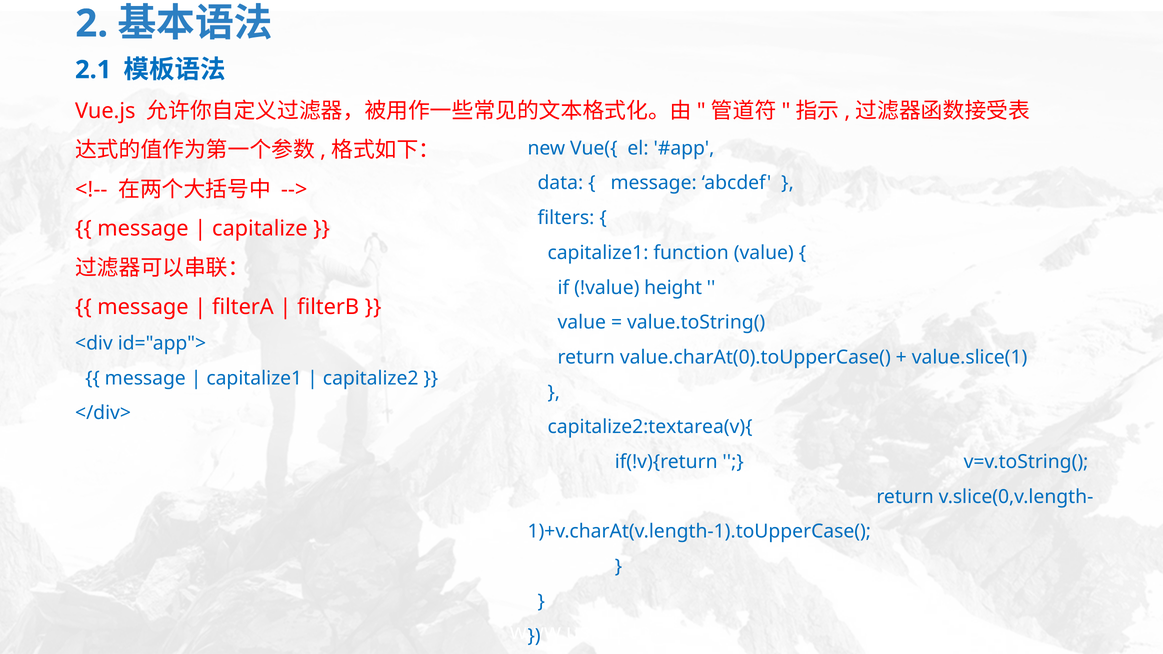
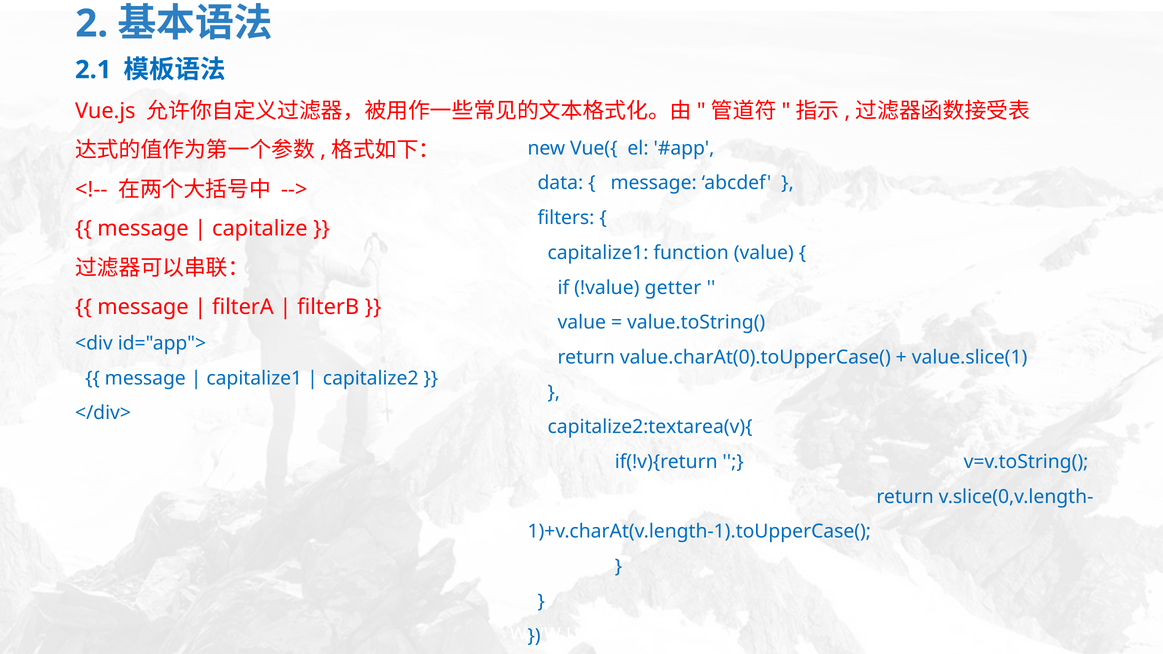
height: height -> getter (673, 288)
